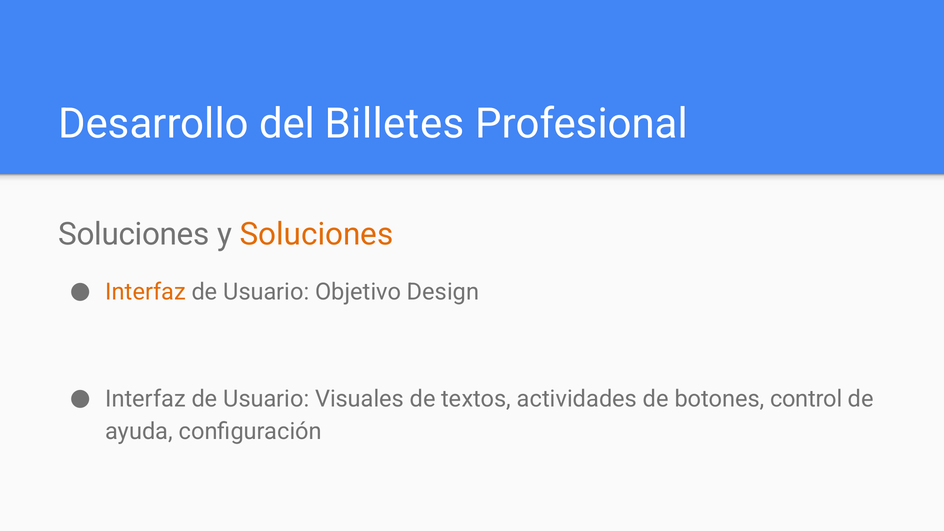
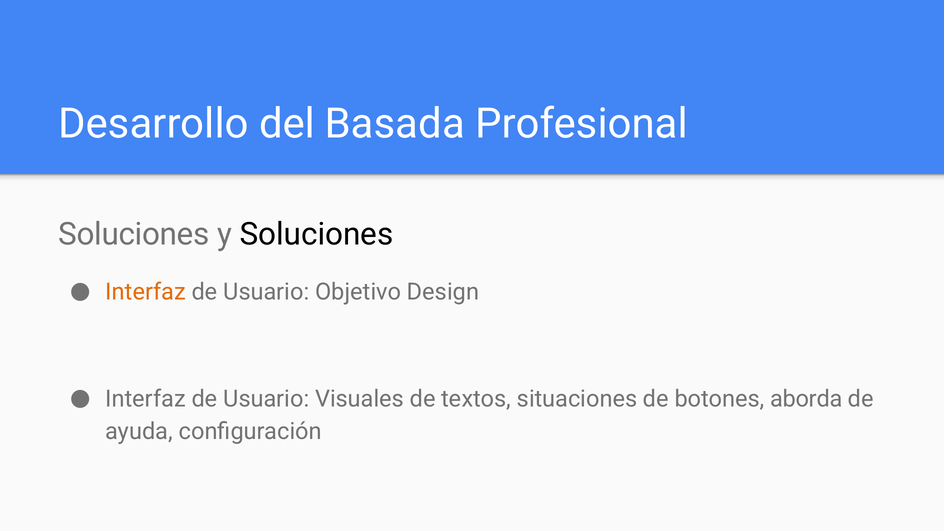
Billetes: Billetes -> Basada (395, 124)
Soluciones colour: orange -> black (317, 234)
actividades: actividades -> situaciones (577, 399)
control: control -> aborda (806, 399)
